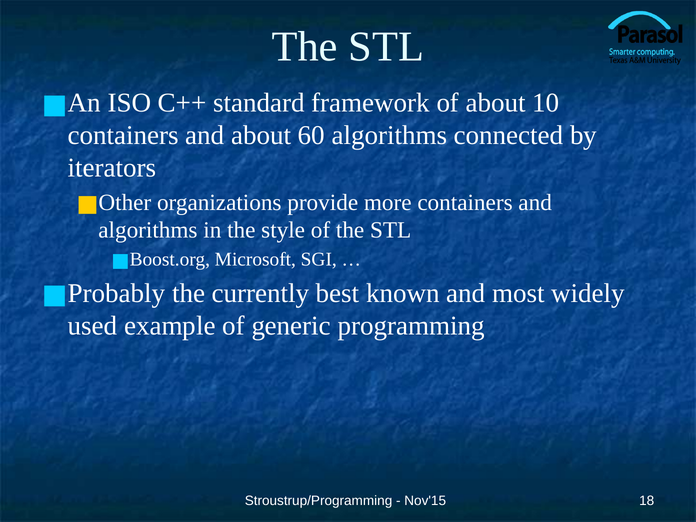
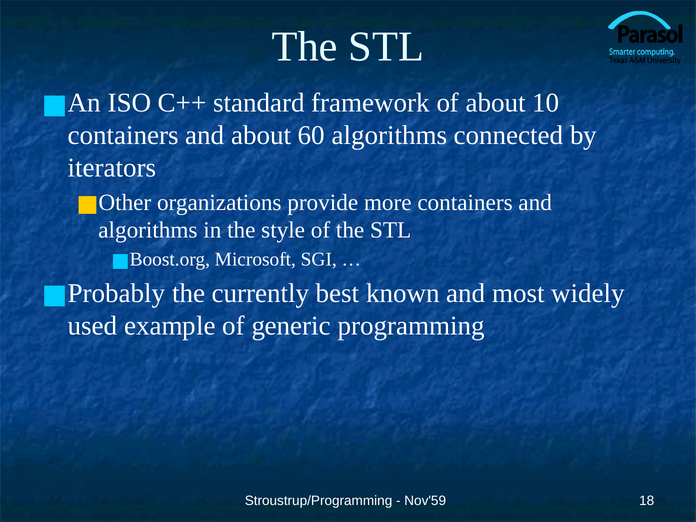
Nov'15: Nov'15 -> Nov'59 (425, 501)
